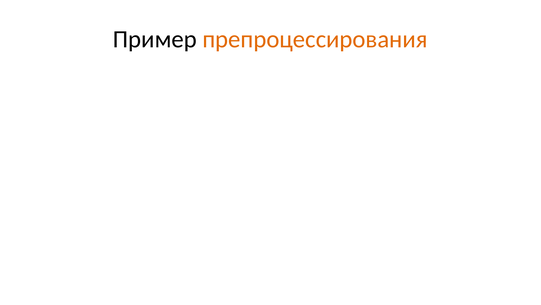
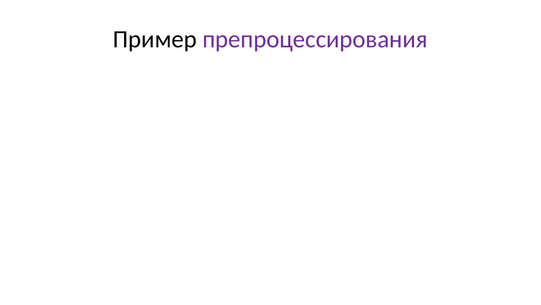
препроцессирования colour: orange -> purple (315, 39)
